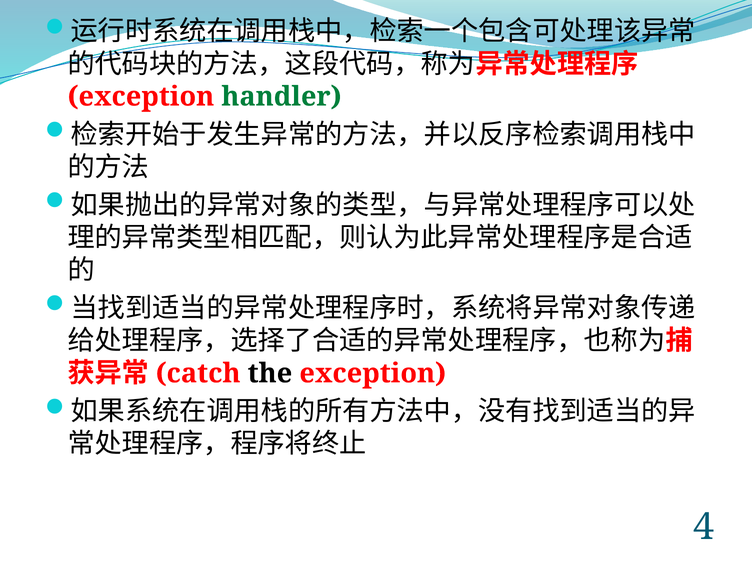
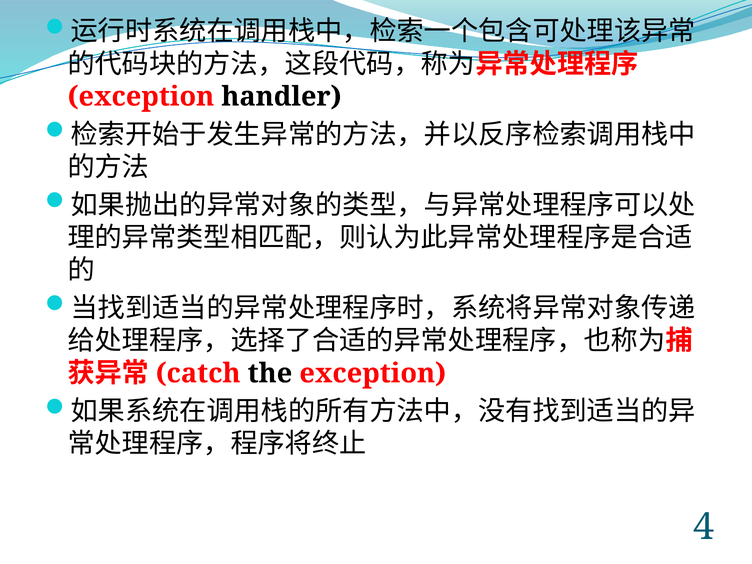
handler colour: green -> black (281, 97)
